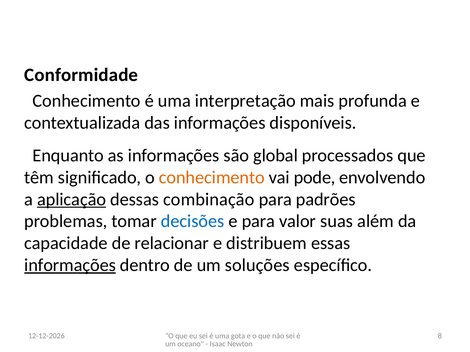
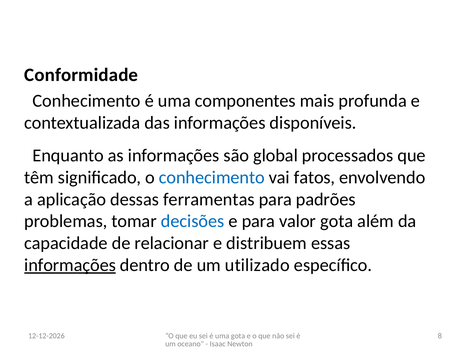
interpretação: interpretação -> componentes (245, 101)
conhecimento colour: orange -> blue (212, 178)
pode: pode -> fatos (315, 178)
aplicação underline: present -> none (72, 200)
combinação: combinação -> ferramentas (209, 200)
valor suas: suas -> gota (337, 222)
soluções: soluções -> utilizado (257, 265)
